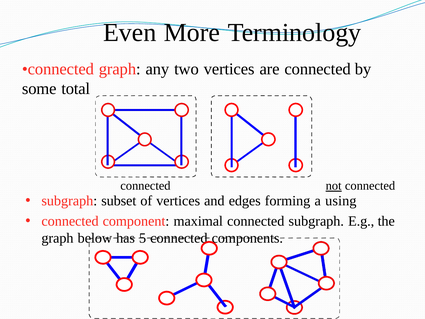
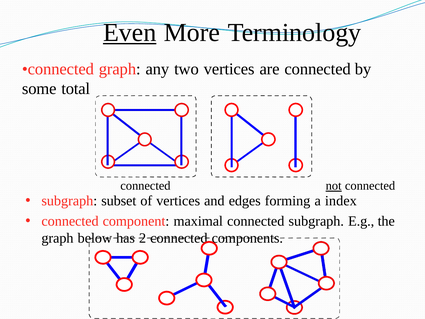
Even underline: none -> present (130, 32)
using: using -> index (341, 201)
5: 5 -> 2 (143, 238)
